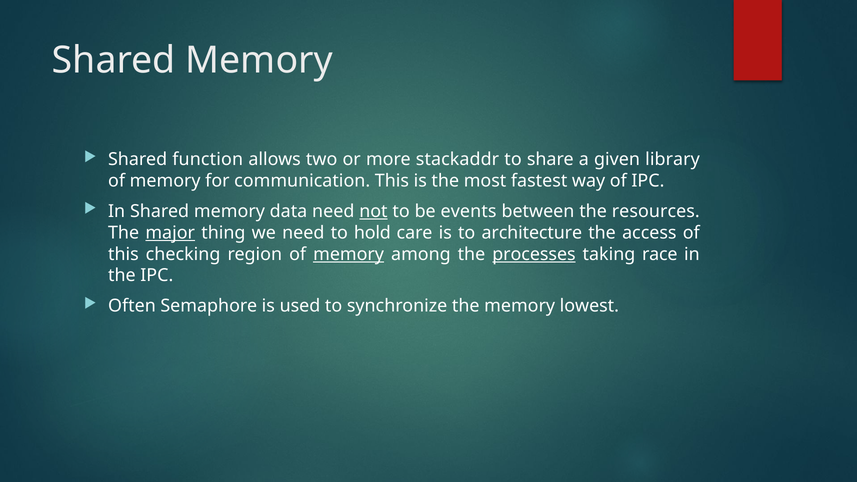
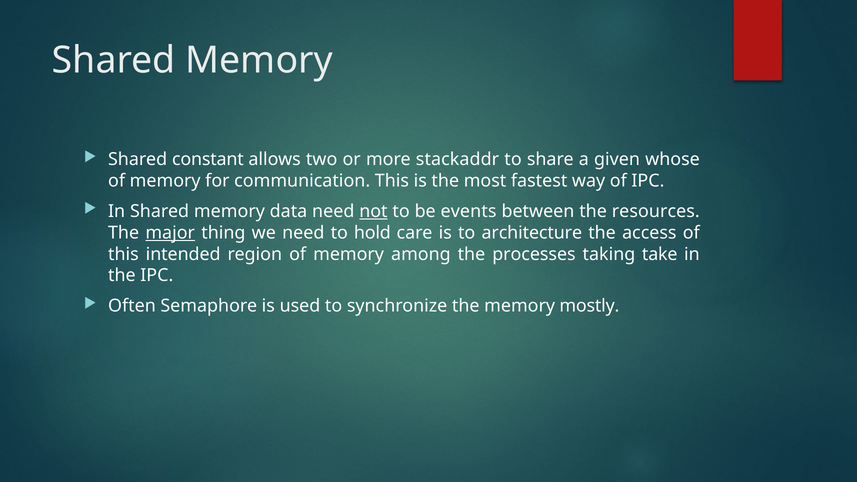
function: function -> constant (208, 159)
library: library -> whose (673, 159)
checking: checking -> intended (183, 254)
memory underline: present -> none (349, 254)
processes underline: present -> none (534, 254)
race: race -> take (660, 254)
lowest: lowest -> mostly (589, 306)
